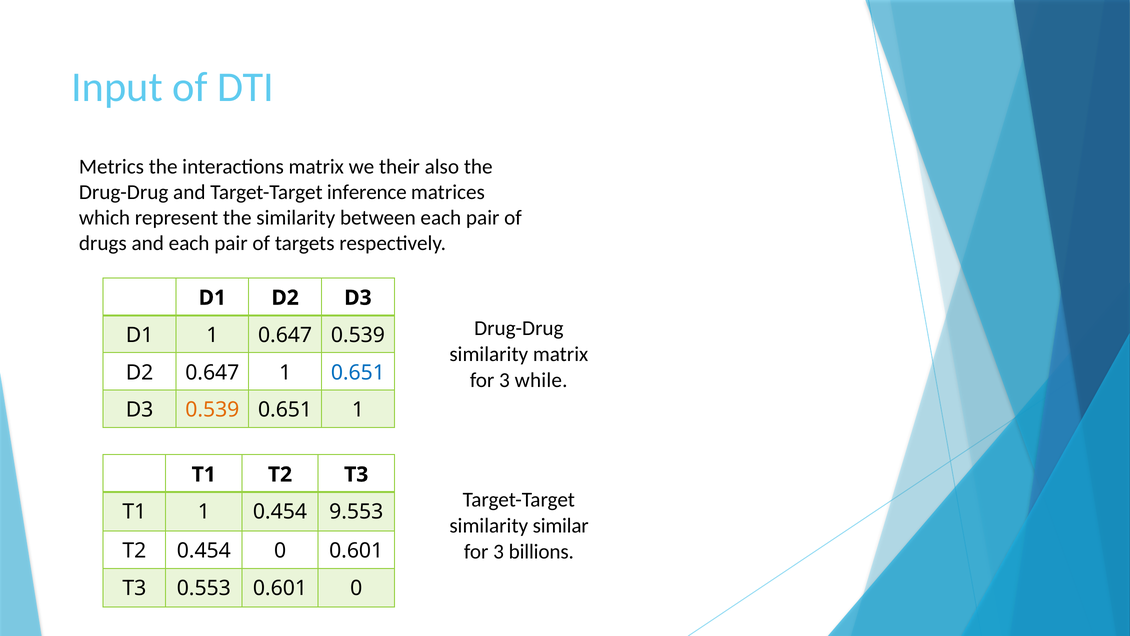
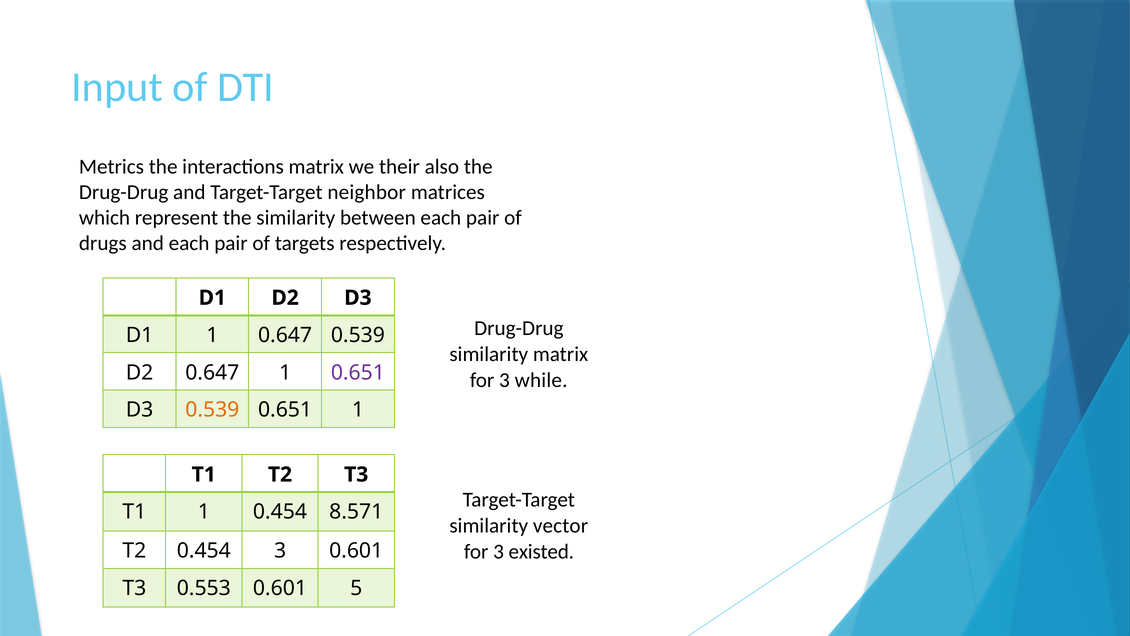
inference: inference -> neighbor (367, 192)
0.651 colour: blue -> purple (358, 372)
9.553: 9.553 -> 8.571 (356, 512)
similar: similar -> vector (561, 526)
billions: billions -> existed (541, 551)
0.454 0: 0 -> 3 (280, 551)
0.601 0: 0 -> 5 (356, 588)
